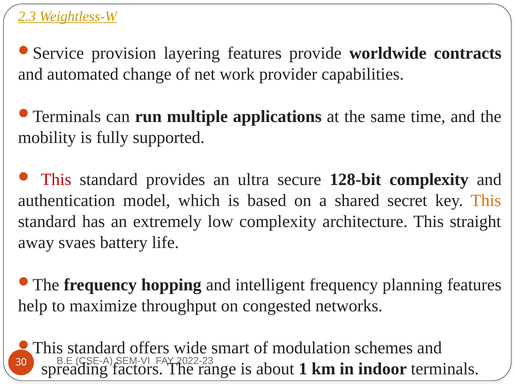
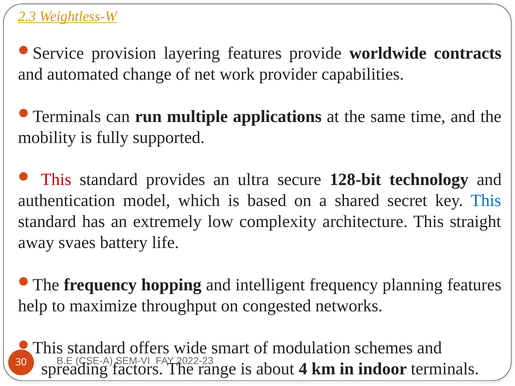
128-bit complexity: complexity -> technology (429, 180)
This colour: orange -> blue (486, 201)
1: 1 -> 4 (303, 369)
